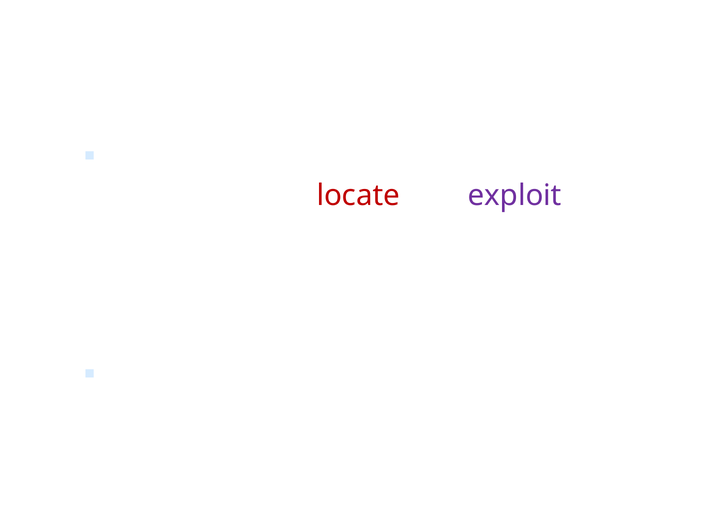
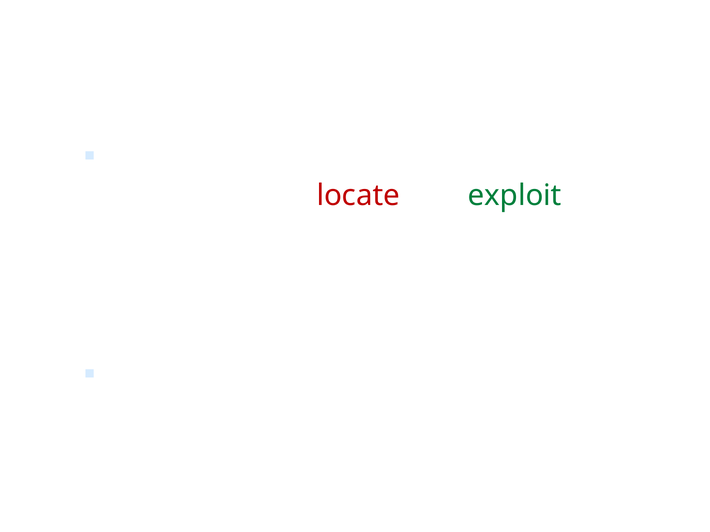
exploit colour: purple -> green (515, 195)
